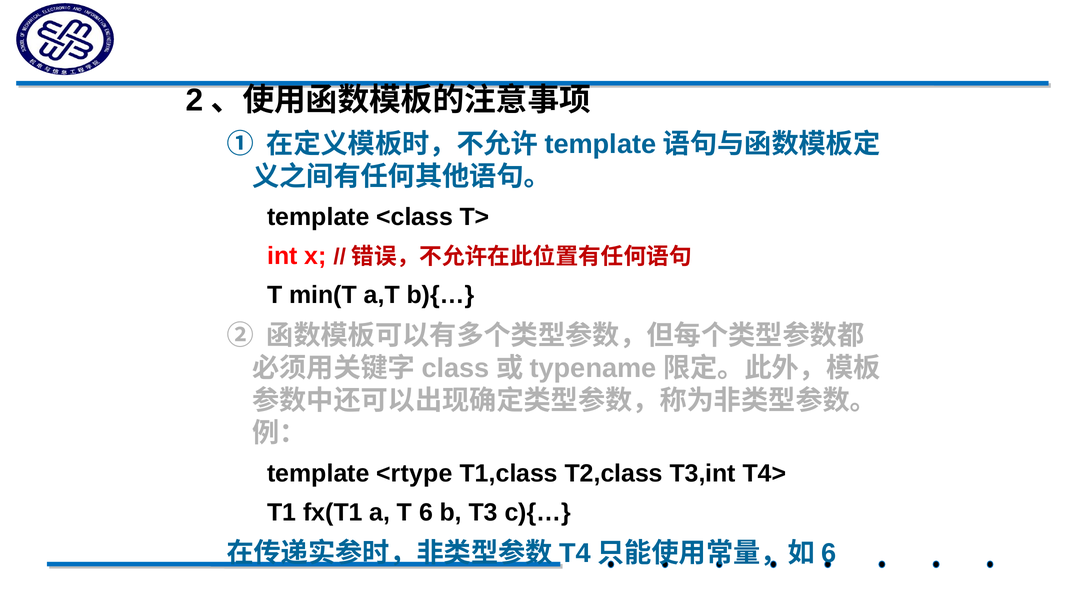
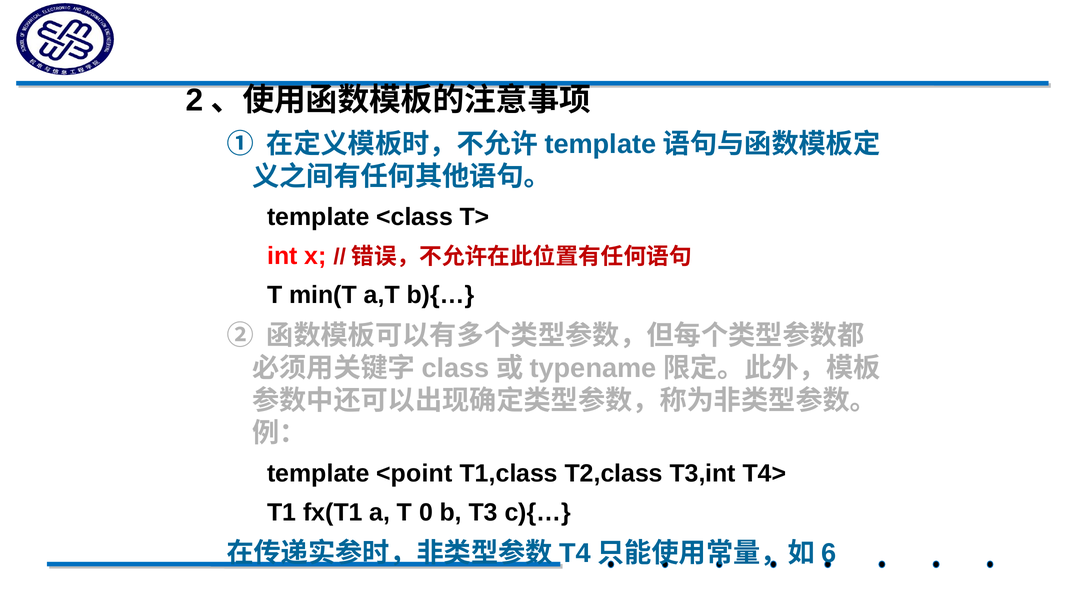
<rtype: <rtype -> <point (414, 473)
6: 6 -> 0 (426, 512)
